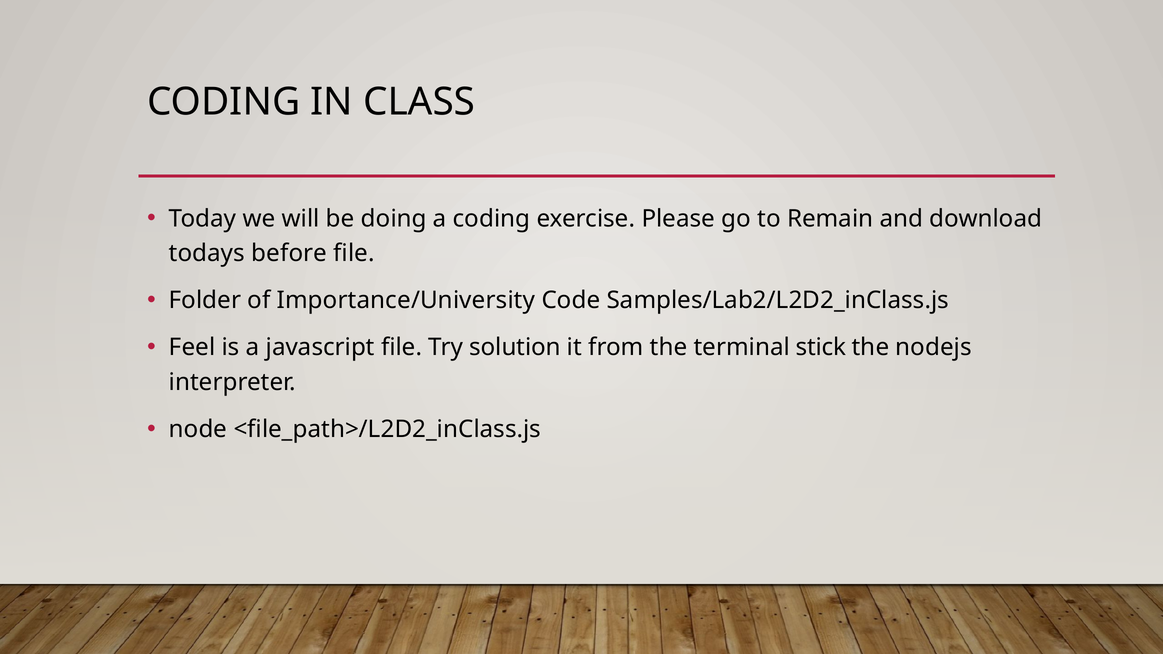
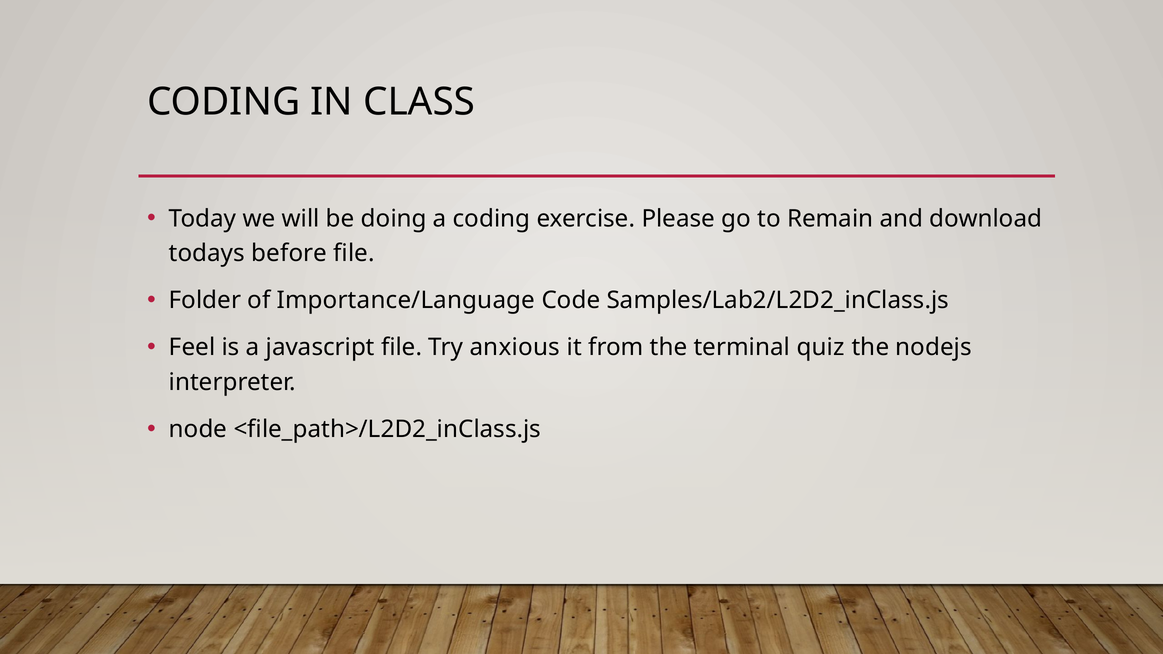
Importance/University: Importance/University -> Importance/Language (406, 301)
solution: solution -> anxious (515, 348)
stick: stick -> quiz (821, 348)
